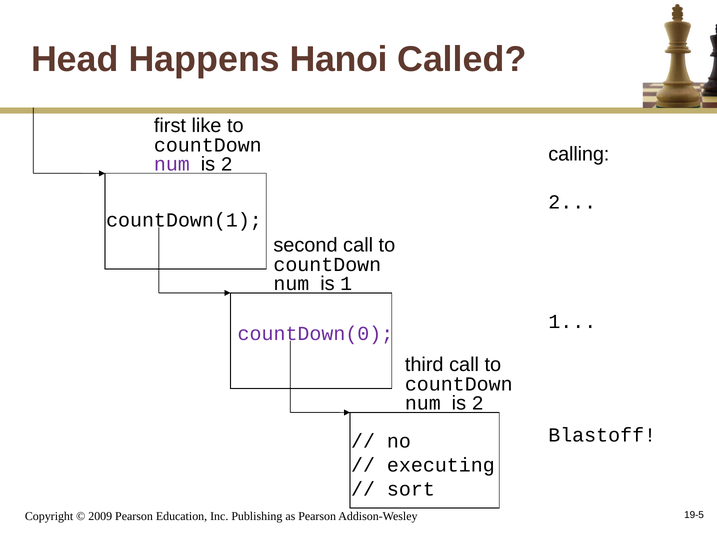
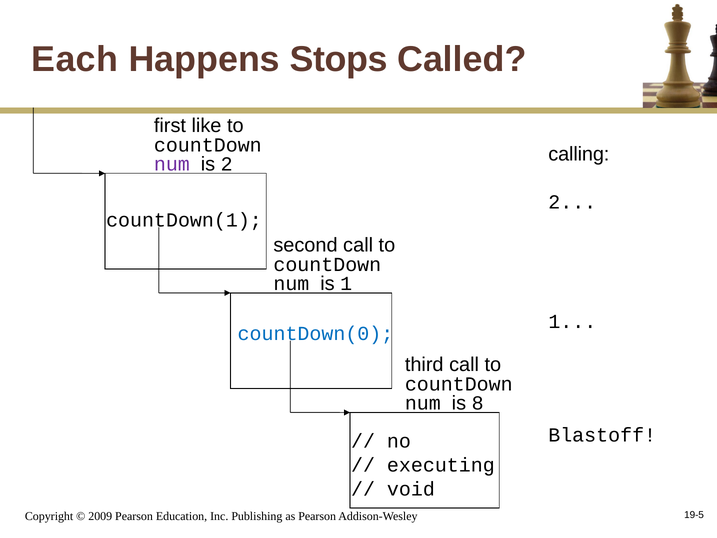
Head: Head -> Each (75, 59)
Hanoi: Hanoi -> Stops (339, 59)
countDown(0 colour: purple -> blue (315, 334)
2: 2 -> 8 (478, 403)
sort: sort -> void (411, 489)
